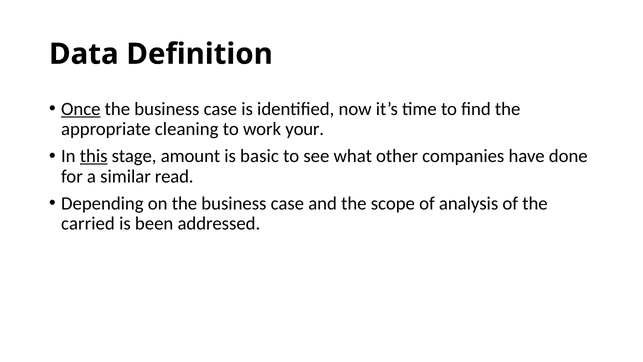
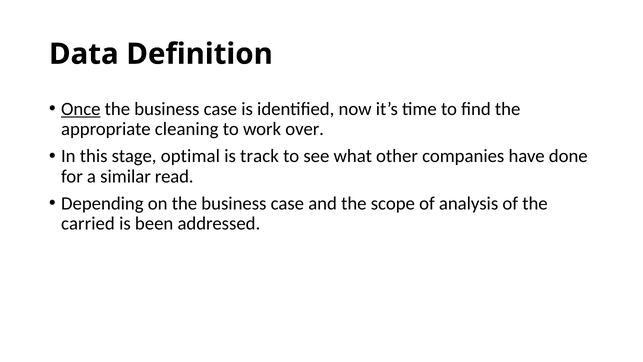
your: your -> over (305, 129)
this underline: present -> none (94, 156)
amount: amount -> optimal (190, 156)
basic: basic -> track (259, 156)
